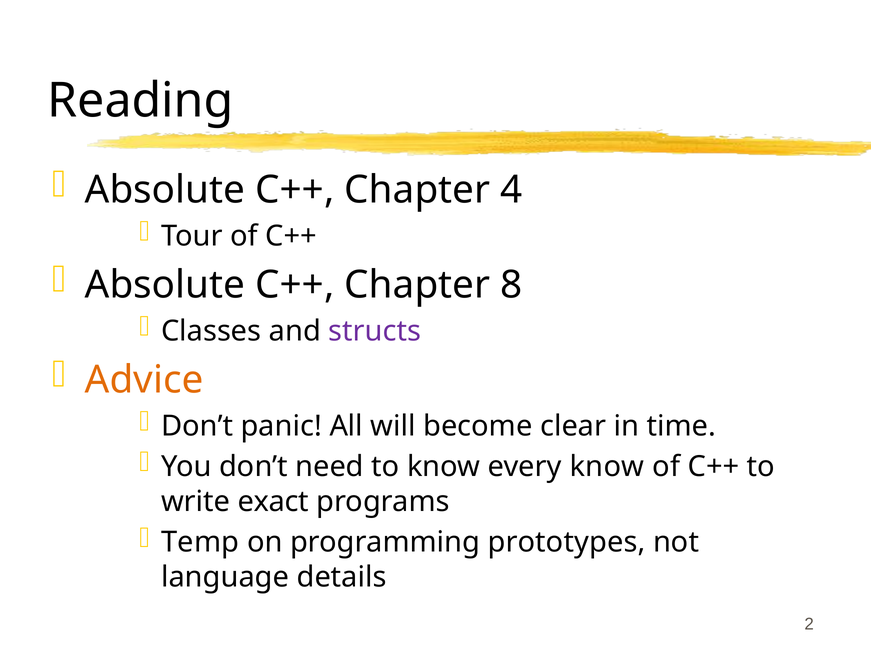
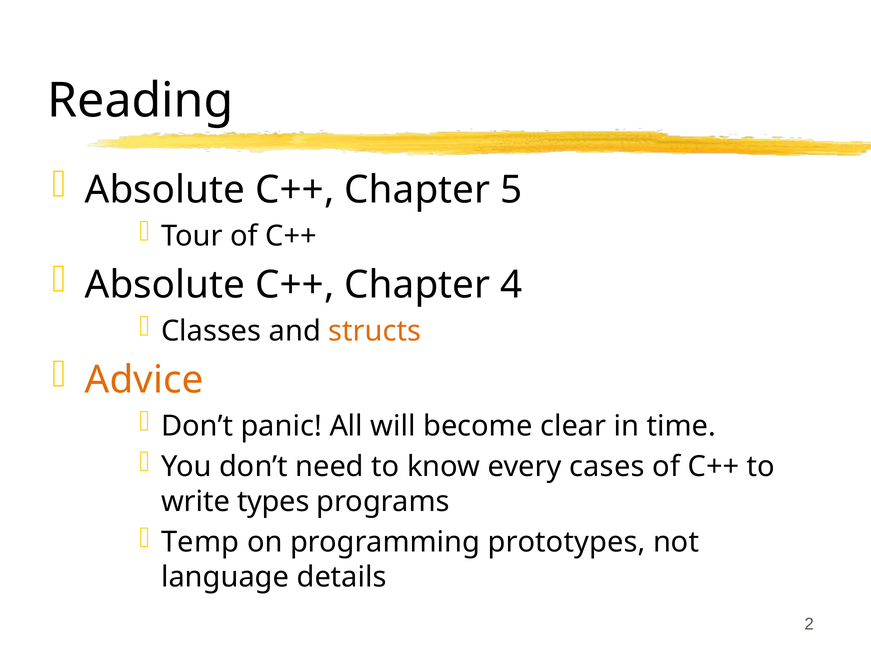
4: 4 -> 5 (511, 190)
8: 8 -> 4 (511, 285)
structs colour: purple -> orange (375, 331)
every know: know -> cases (607, 466)
exact: exact -> types (273, 501)
